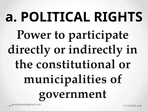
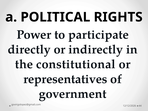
municipalities: municipalities -> representatives (65, 79)
